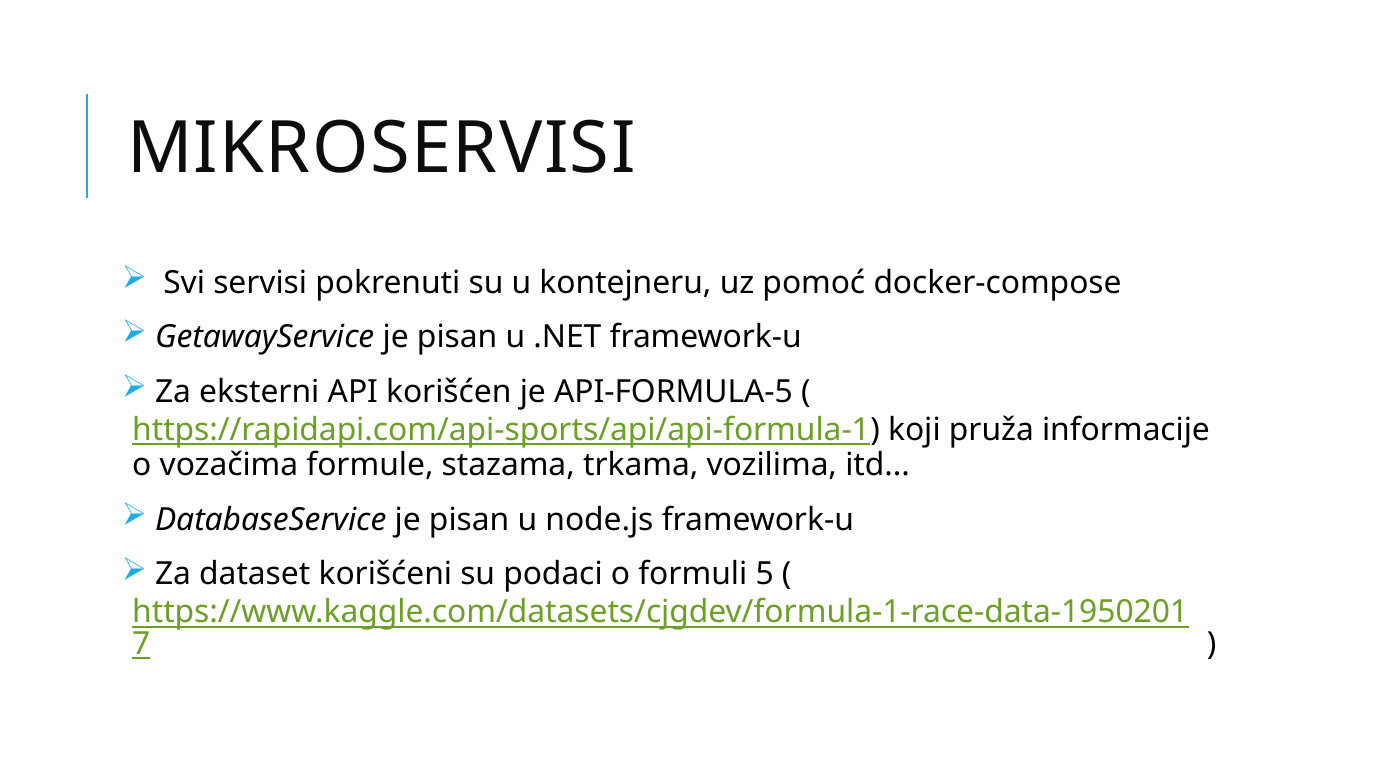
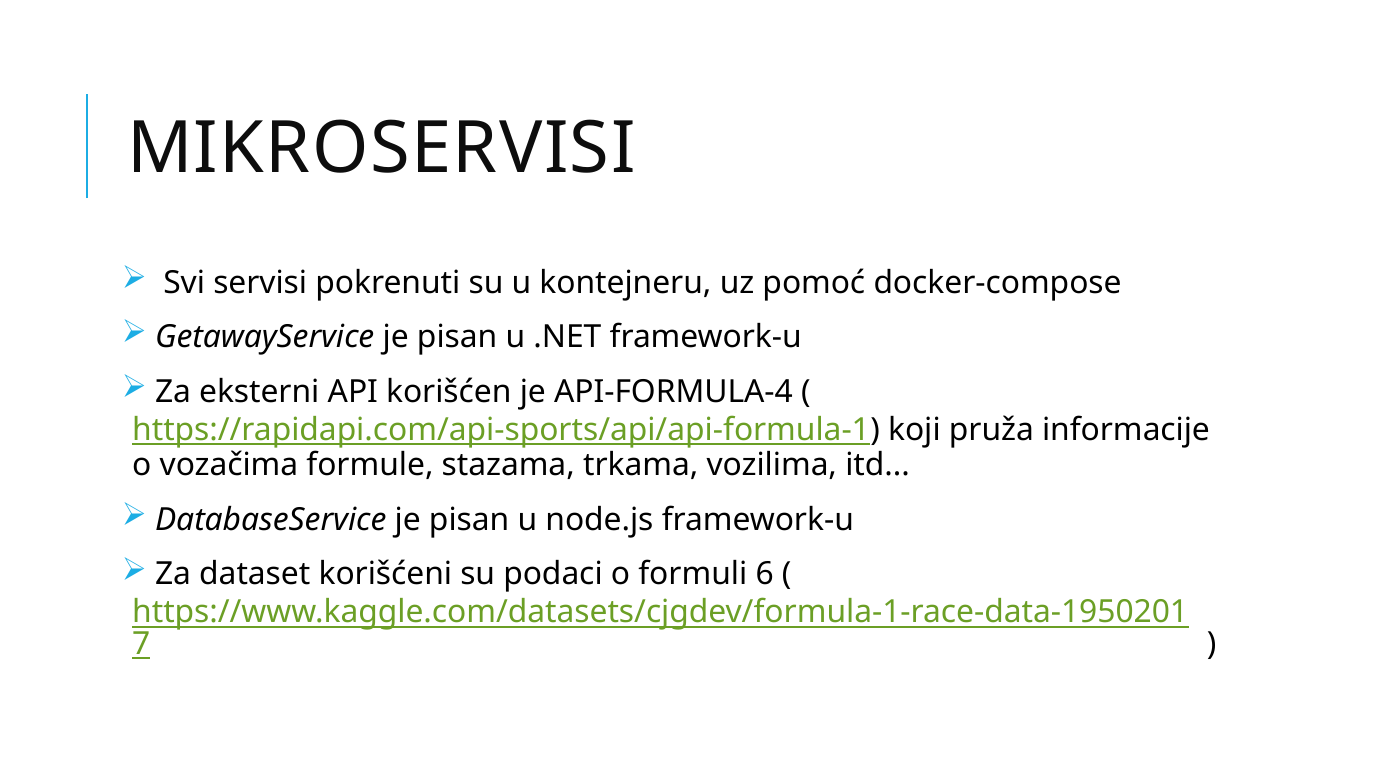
API-FORMULA-5: API-FORMULA-5 -> API-FORMULA-4 (673, 392)
5: 5 -> 6 (765, 574)
